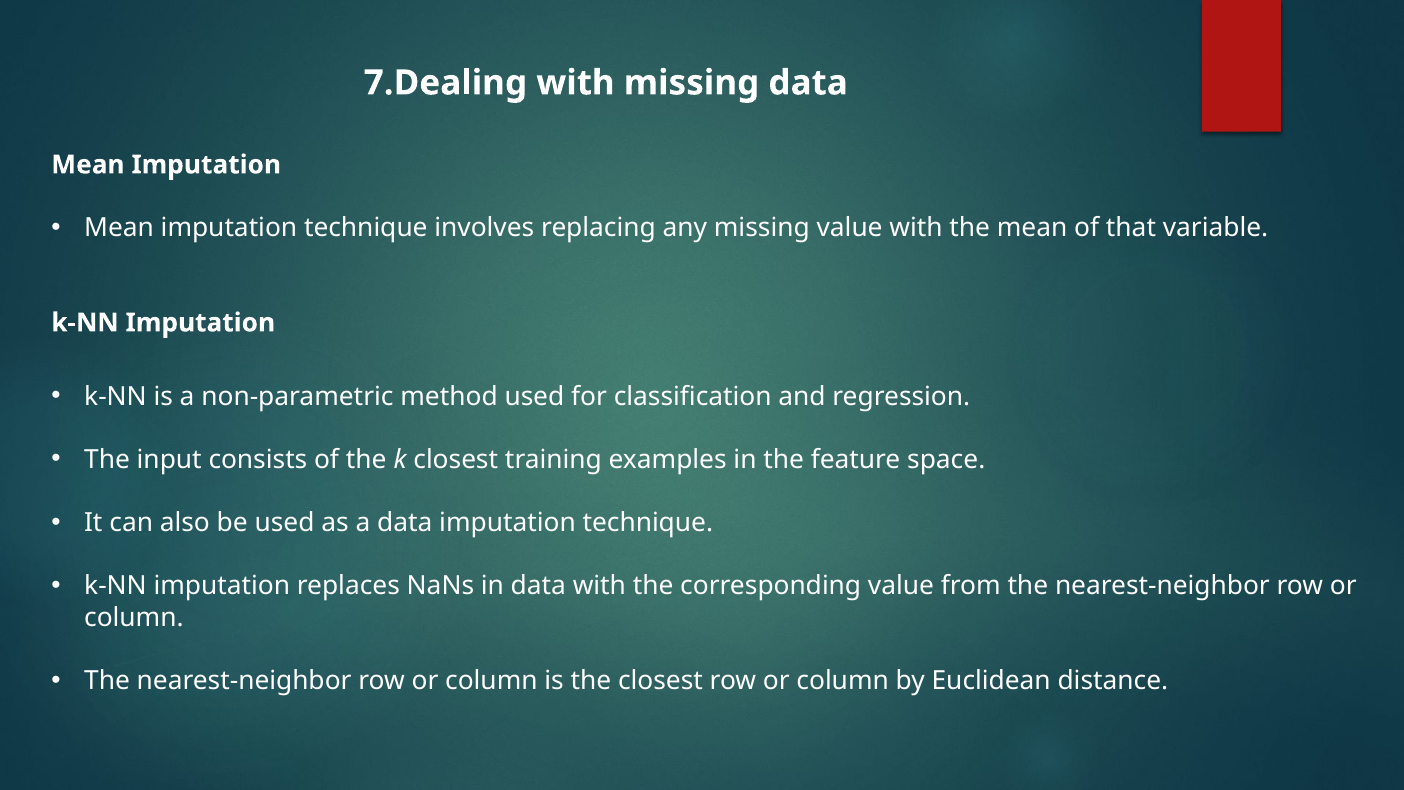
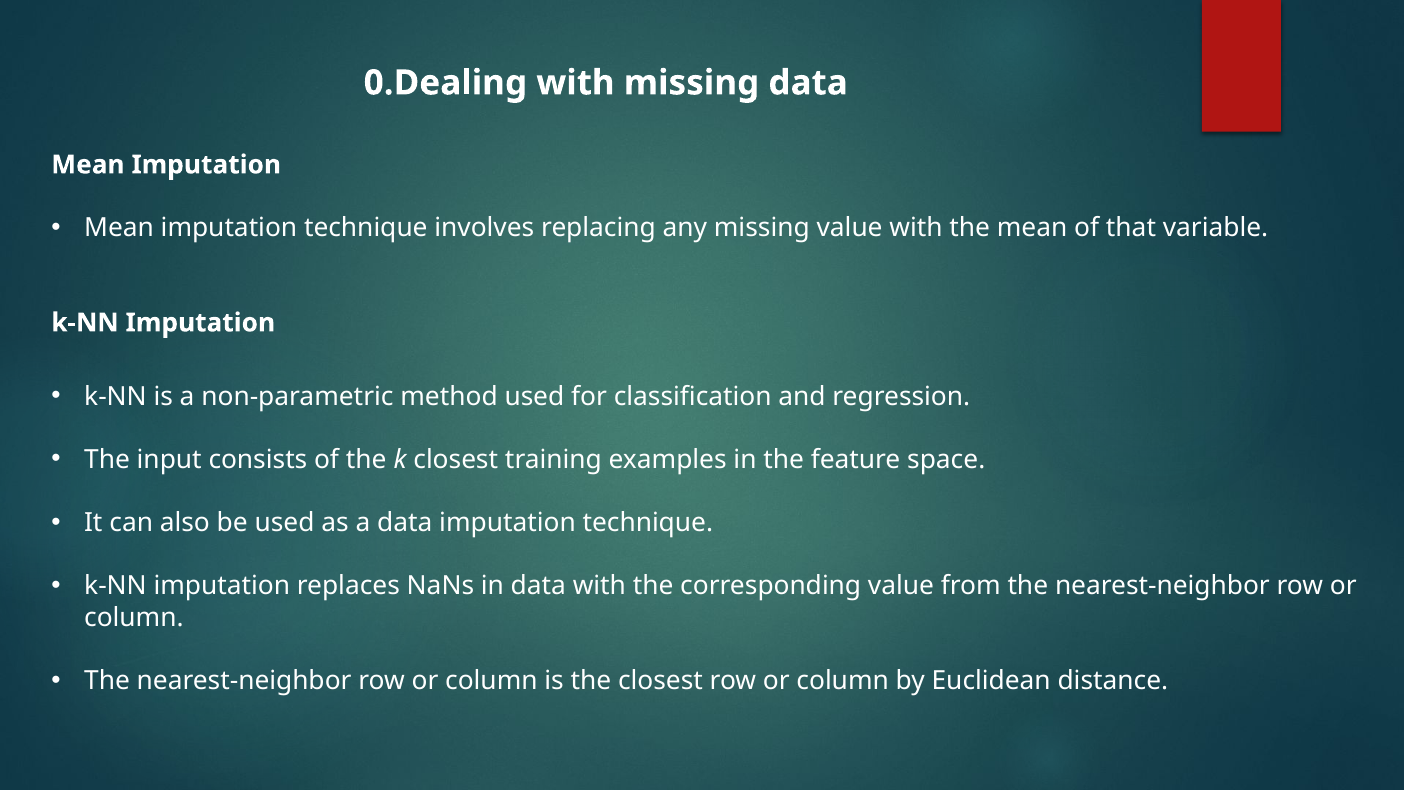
7.Dealing: 7.Dealing -> 0.Dealing (445, 83)
